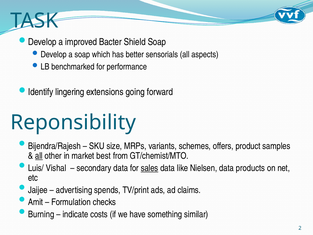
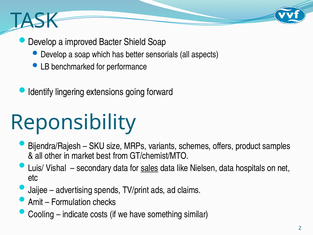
all underline: present -> none (39, 156)
products: products -> hospitals (250, 168)
Burning: Burning -> Cooling (41, 214)
